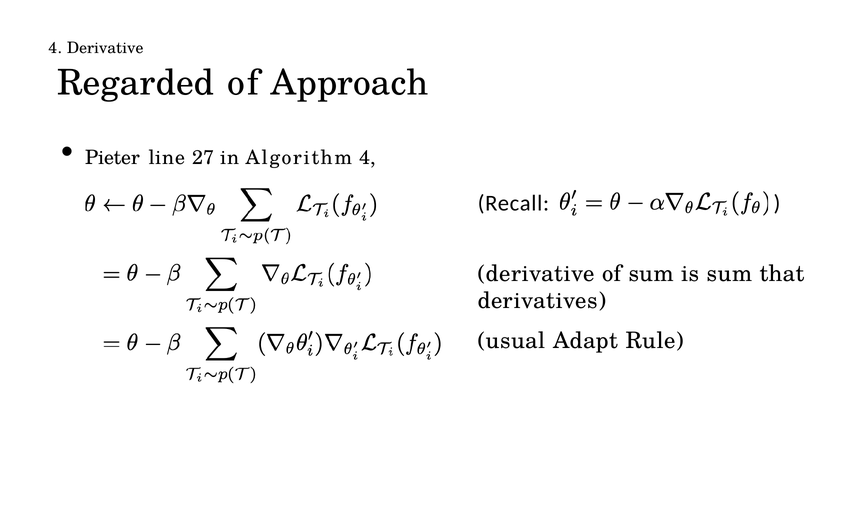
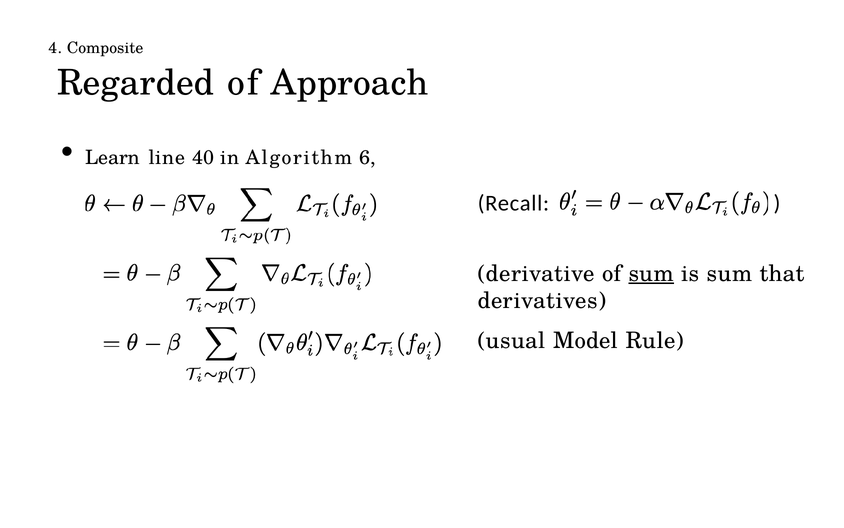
4 Derivative: Derivative -> Composite (105, 48)
Pieter: Pieter -> Learn (113, 157)
27: 27 -> 40 (203, 157)
Algorithm 4: 4 -> 6 (368, 157)
sum underline: none -> present (651, 273)
Adapt: Adapt -> Model (586, 341)
